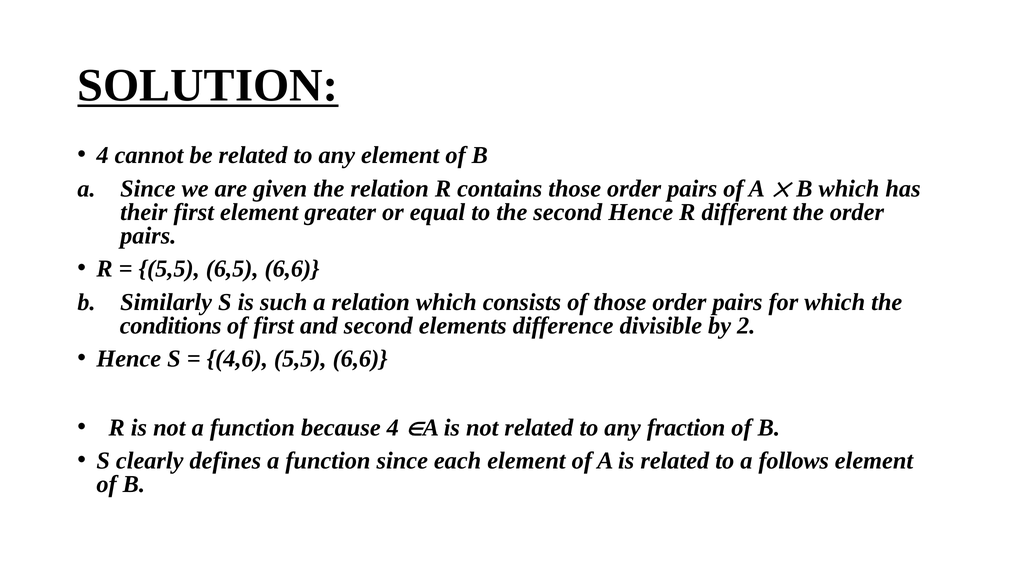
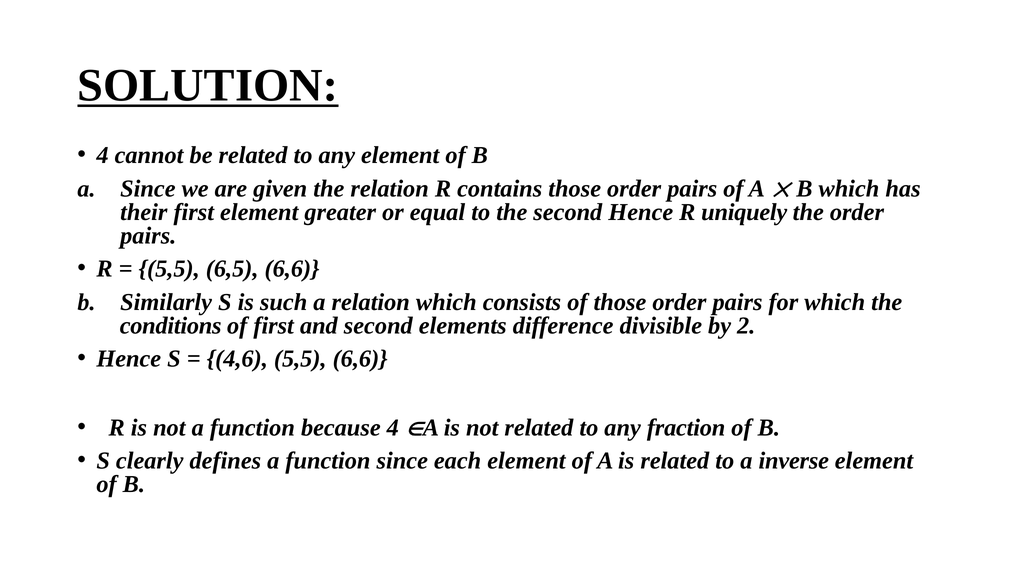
different: different -> uniquely (744, 212)
follows: follows -> inverse (794, 461)
